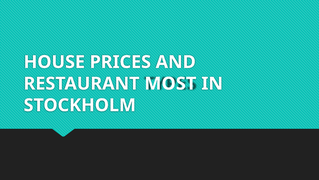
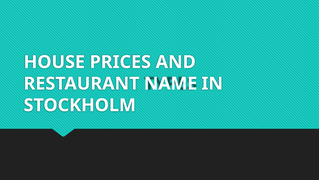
MOST: MOST -> NAME (171, 83)
